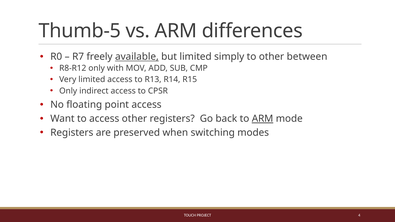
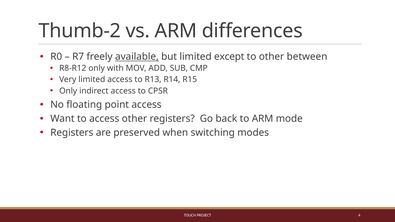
Thumb-5: Thumb-5 -> Thumb-2 (80, 31)
simply: simply -> except (229, 57)
ARM underline: present -> none (263, 119)
